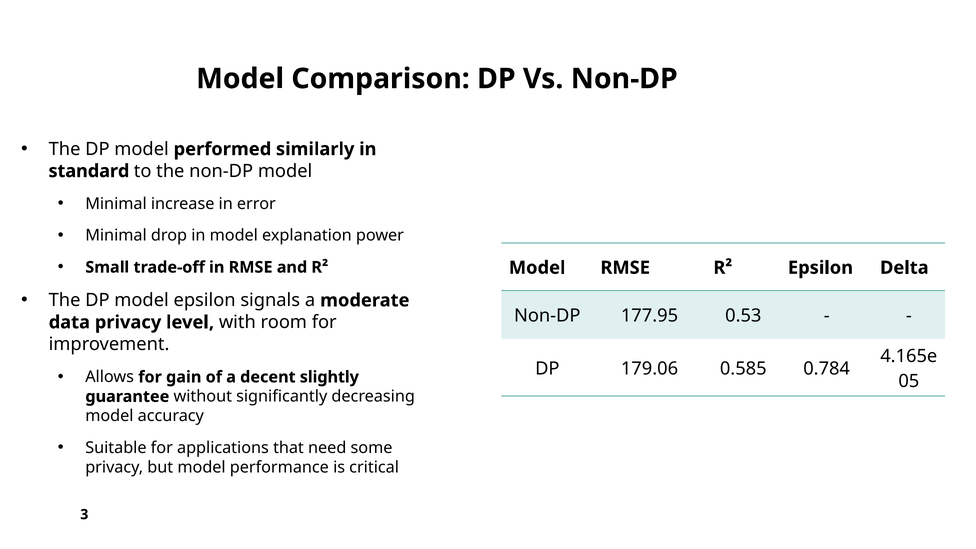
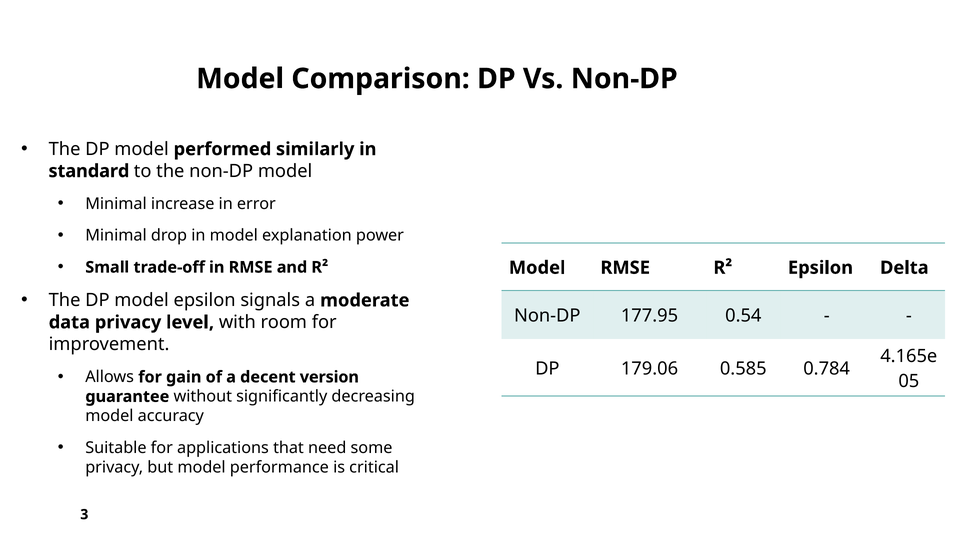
0.53: 0.53 -> 0.54 (743, 316)
slightly: slightly -> version (329, 377)
